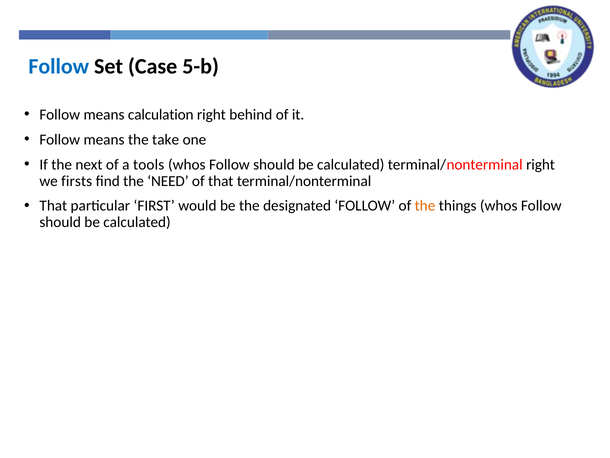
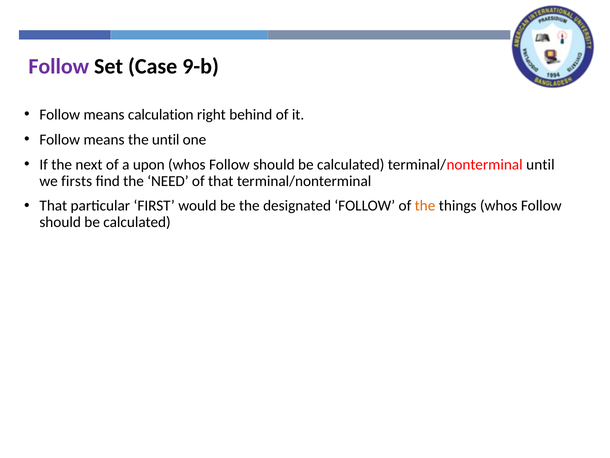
Follow colour: blue -> purple (59, 67)
5-b: 5-b -> 9-b (201, 67)
the take: take -> until (166, 139)
tools: tools -> upon (149, 164)
terminal/nonterminal right: right -> until (540, 164)
